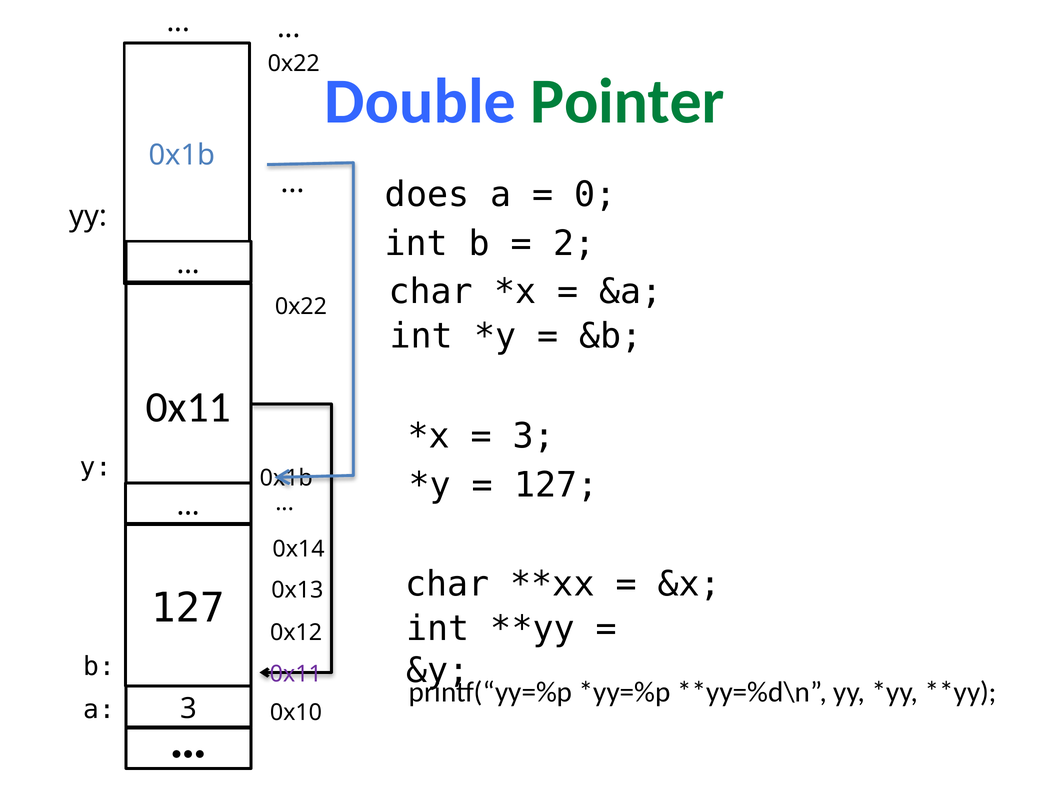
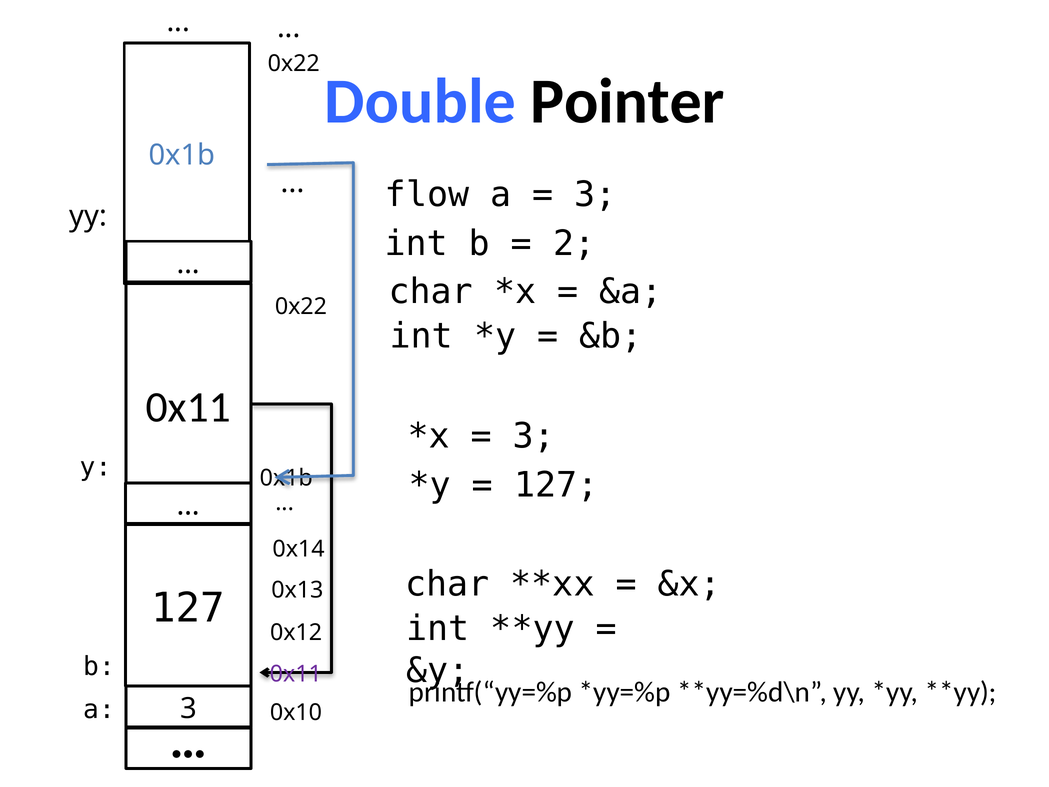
Pointer colour: green -> black (627, 102)
does: does -> flow (427, 195)
0: 0 -> 3 (595, 195)
